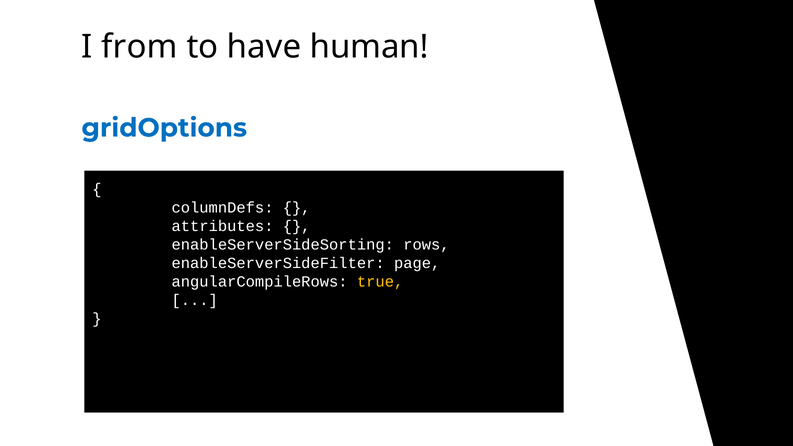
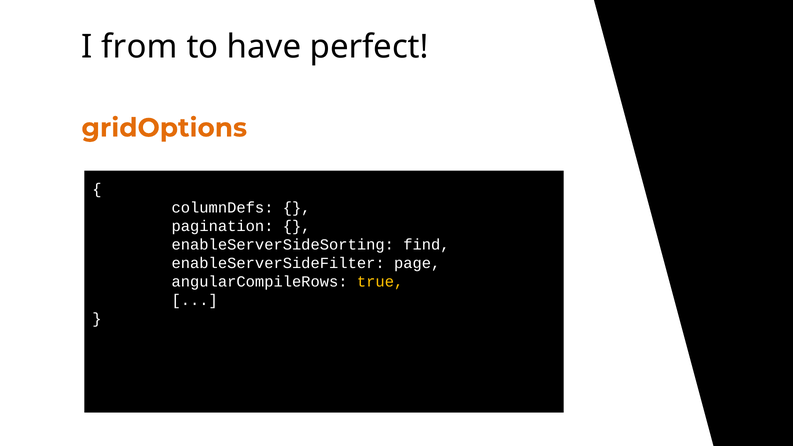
human: human -> perfect (369, 47)
gridOptions colour: blue -> orange (164, 128)
attributes: attributes -> pagination (223, 226)
rows: rows -> find (426, 244)
